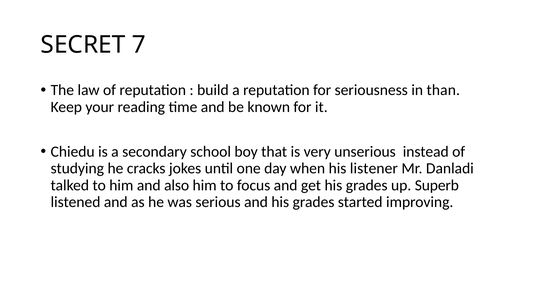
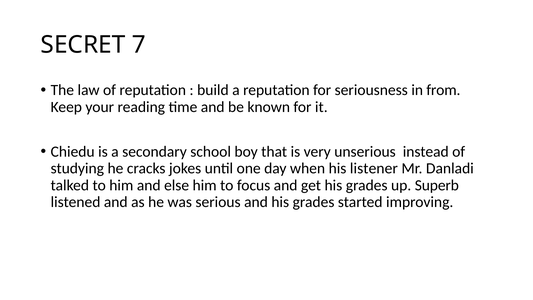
than: than -> from (443, 90)
also: also -> else (177, 185)
